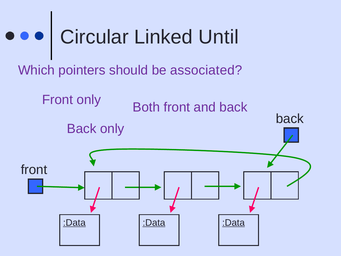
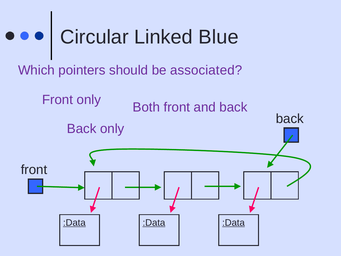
Until: Until -> Blue (219, 37)
